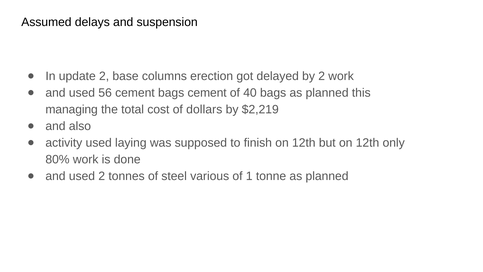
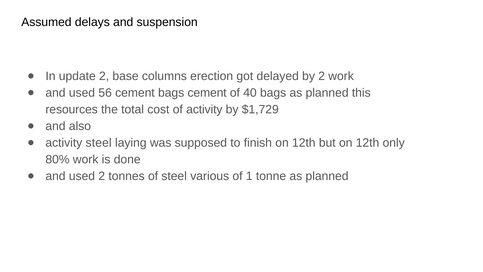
managing: managing -> resources (72, 109)
of dollars: dollars -> activity (204, 109)
$2,219: $2,219 -> $1,729 (260, 109)
activity used: used -> steel (99, 143)
